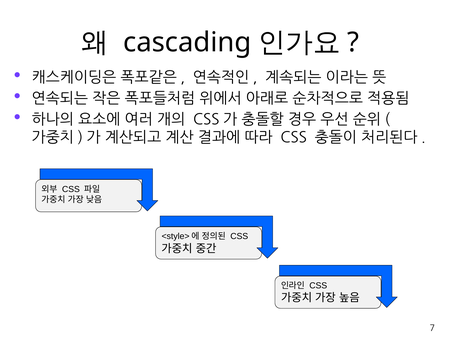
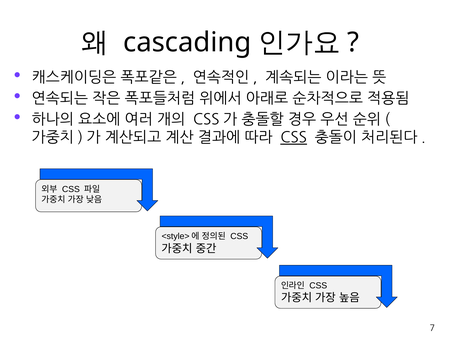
CSS underline: none -> present (294, 137)
